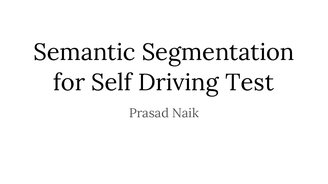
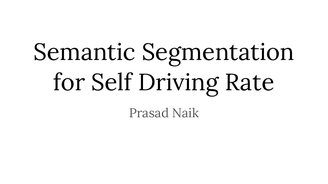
Test: Test -> Rate (250, 83)
